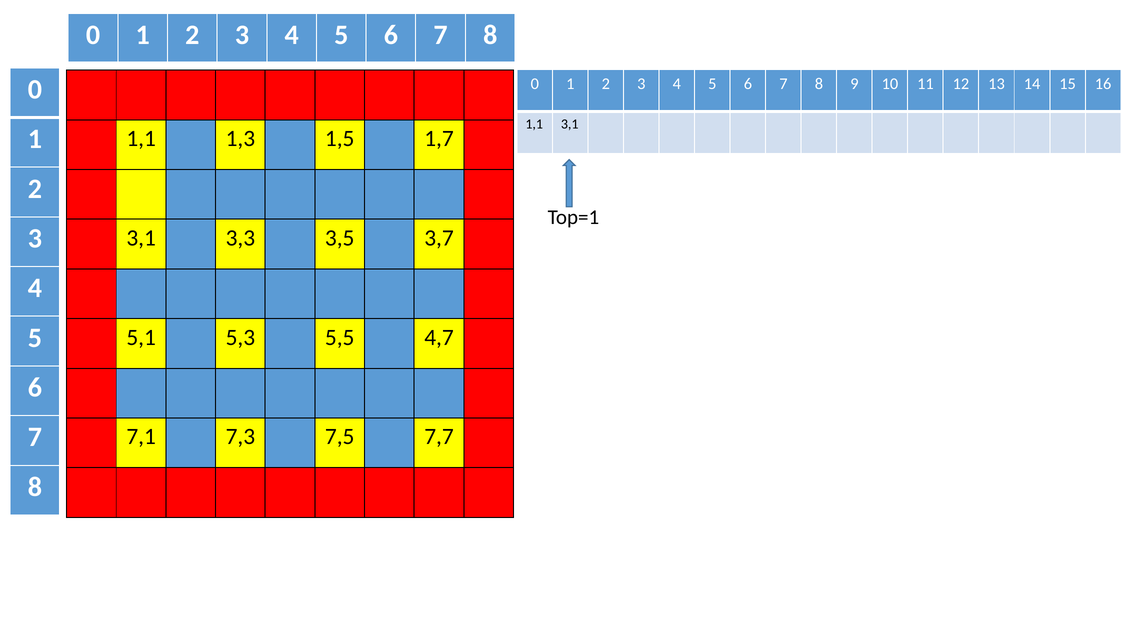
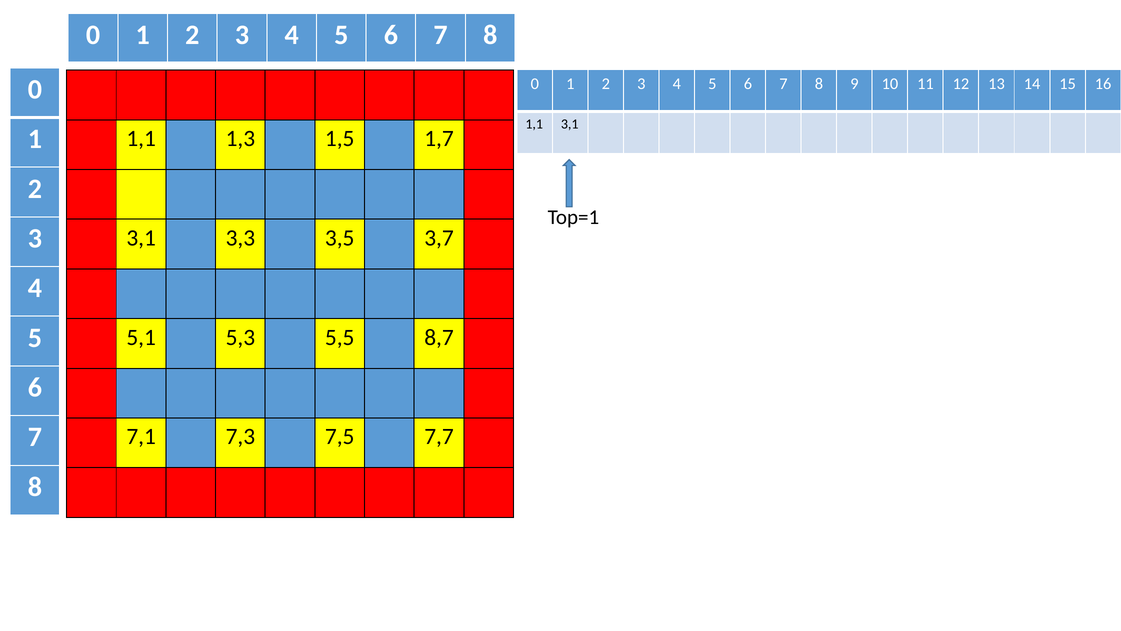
4,7: 4,7 -> 8,7 (439, 337)
